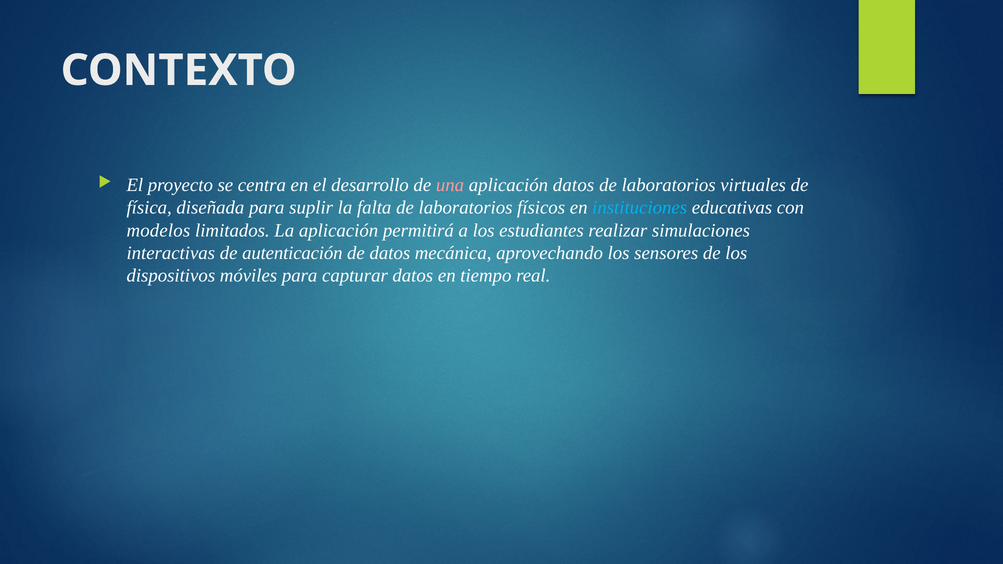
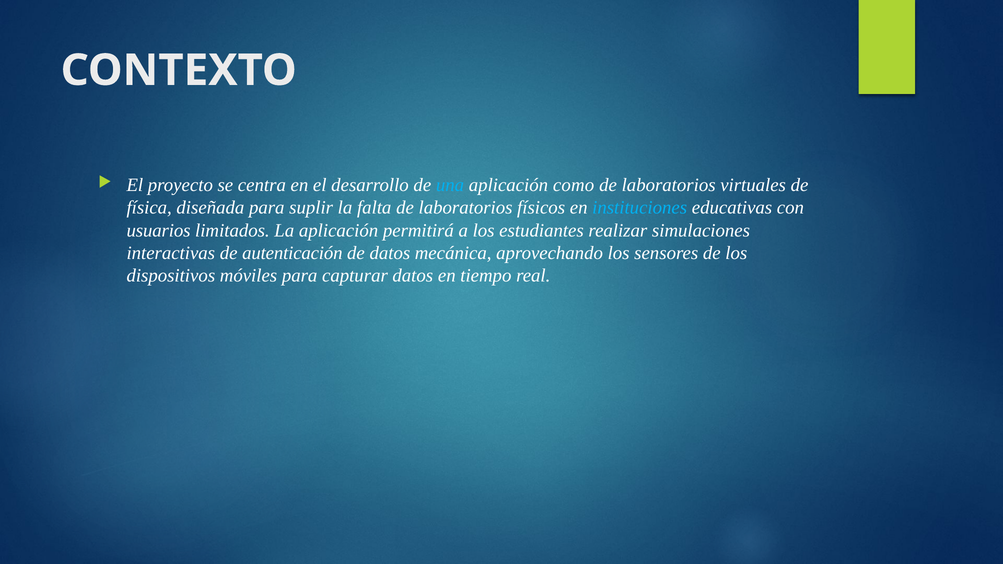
una colour: pink -> light blue (450, 185)
aplicación datos: datos -> como (574, 185)
modelos: modelos -> usuarios (159, 230)
